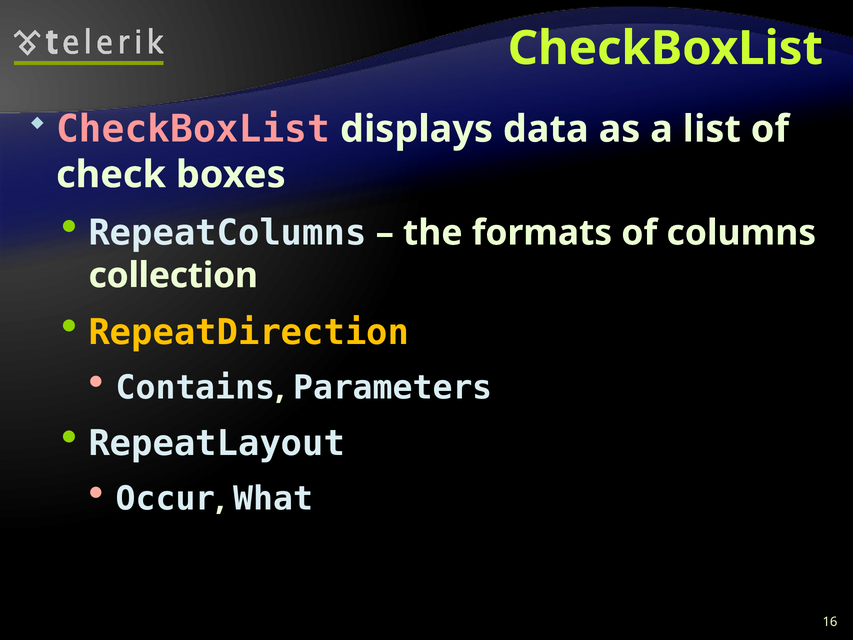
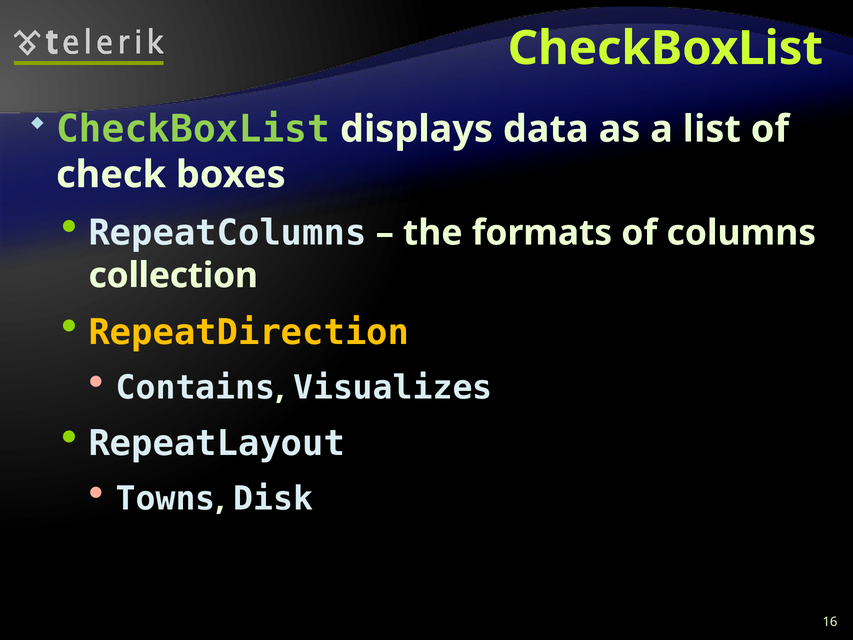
CheckBoxList colour: pink -> light green (193, 129)
Parameters: Parameters -> Visualizes (393, 388)
Occur: Occur -> Towns (166, 499)
What: What -> Disk (273, 499)
